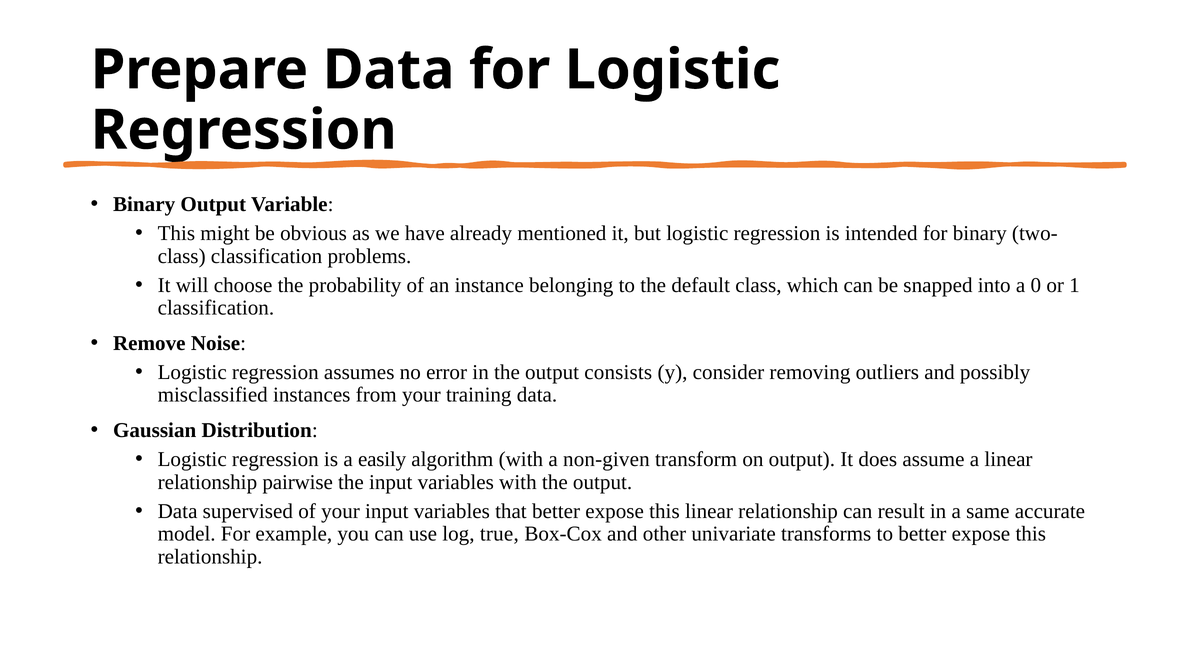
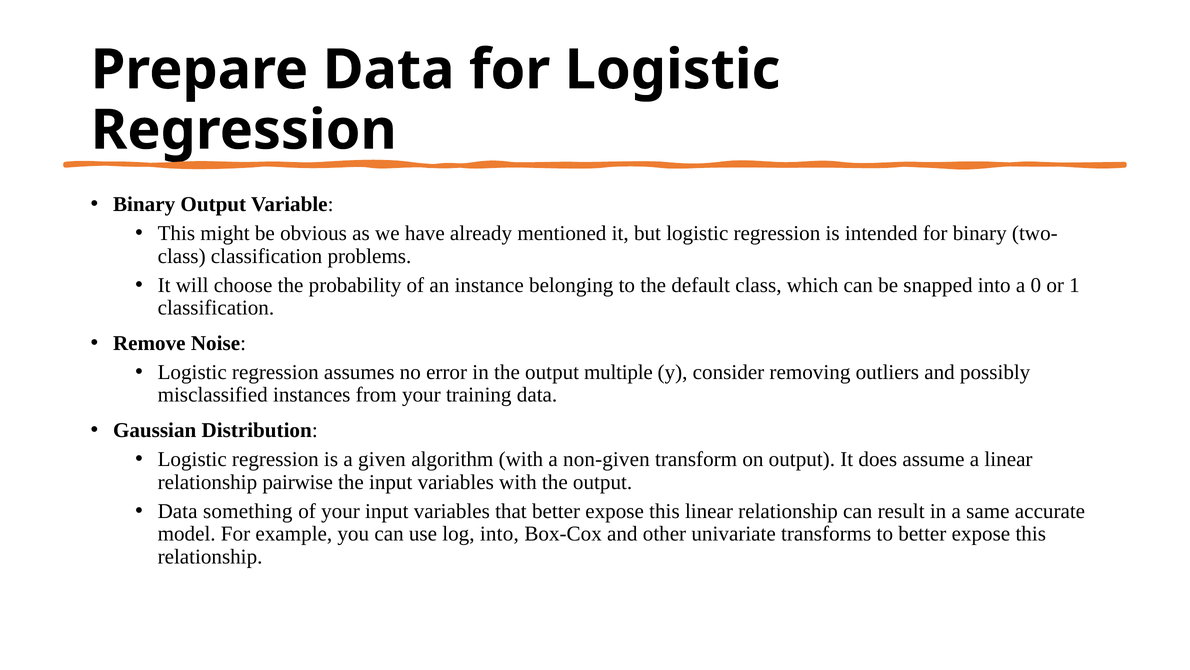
consists: consists -> multiple (618, 372)
easily: easily -> given (382, 459)
supervised: supervised -> something (248, 511)
log true: true -> into (499, 533)
